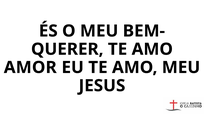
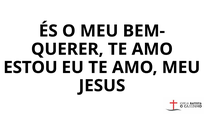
AMOR: AMOR -> ESTOU (30, 68)
